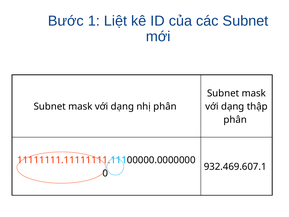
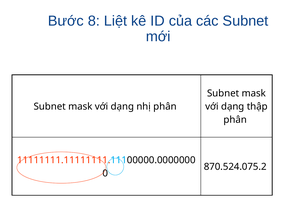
1: 1 -> 8 (94, 21)
932.469.607.1: 932.469.607.1 -> 870.524.075.2 (235, 167)
